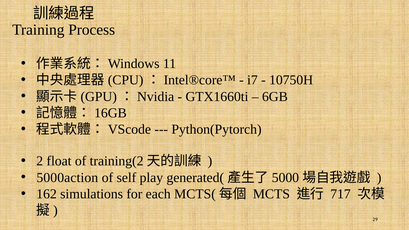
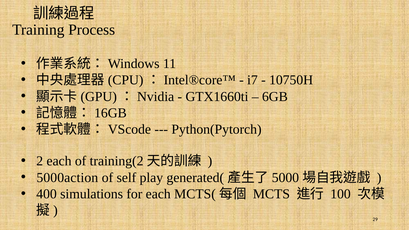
2 float: float -> each (59, 161)
162: 162 -> 400 (47, 194)
717: 717 -> 100 (340, 194)
